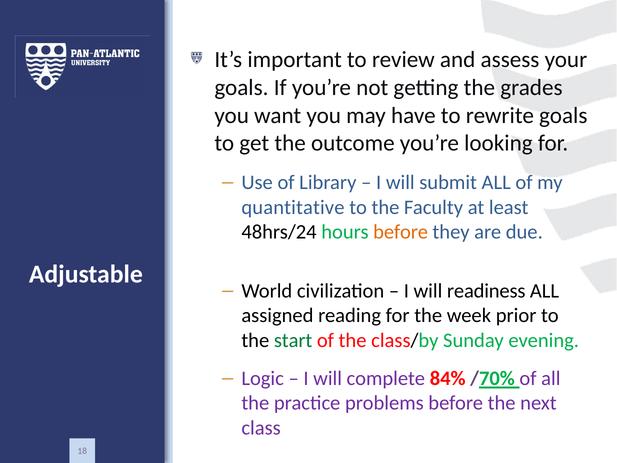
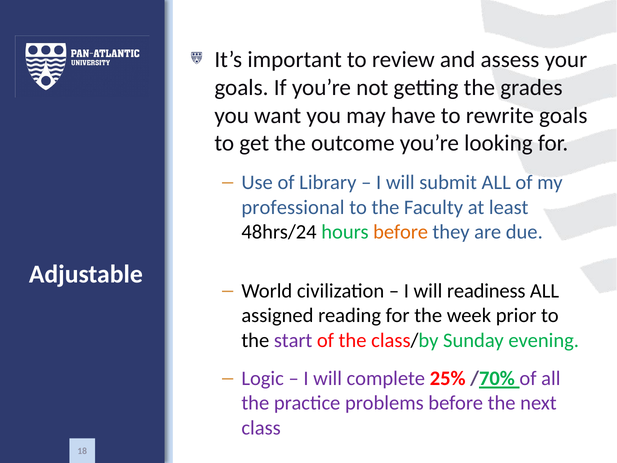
quantitative: quantitative -> professional (293, 207)
start colour: green -> purple (293, 340)
84%: 84% -> 25% (448, 378)
